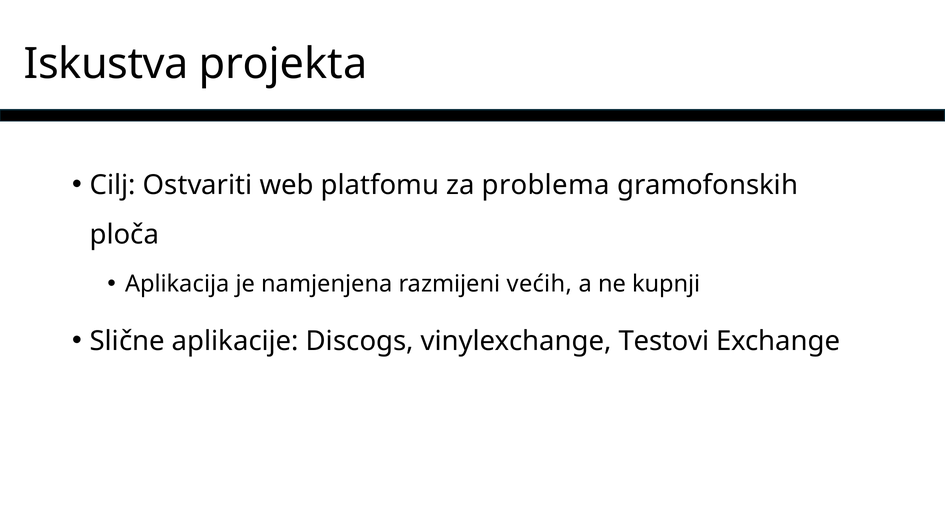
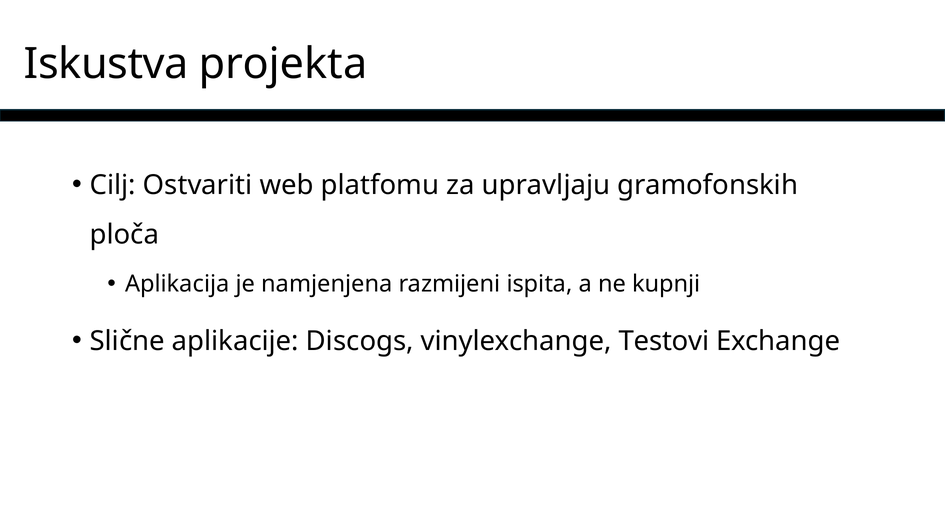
problema: problema -> upravljaju (546, 185)
većih: većih -> ispita (540, 284)
